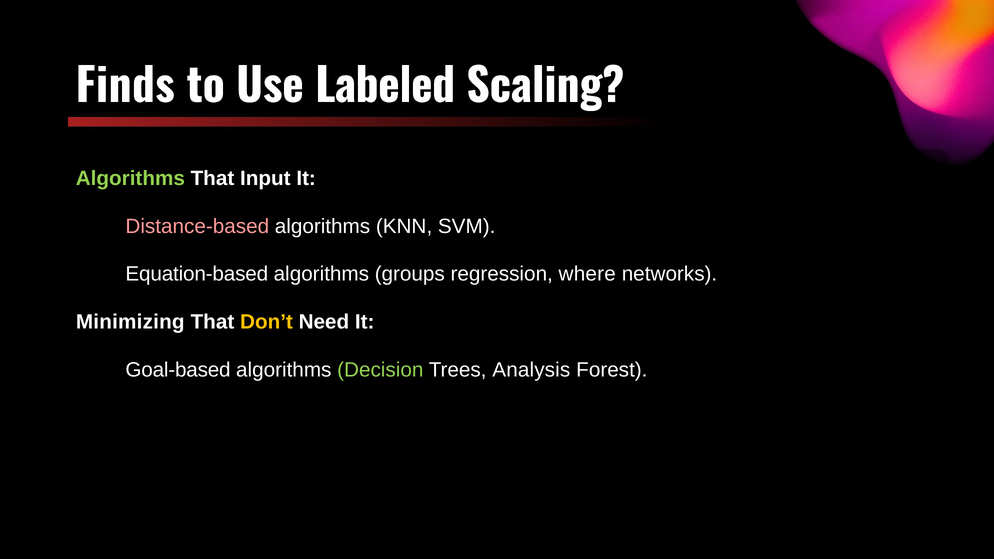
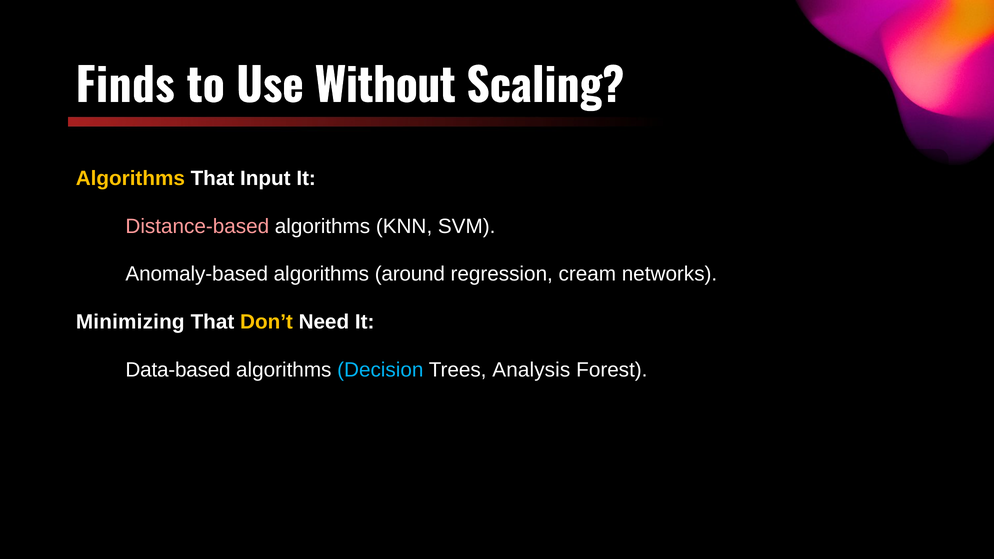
Labeled: Labeled -> Without (385, 87)
Algorithms colour: light green -> yellow (130, 178)
Equation-based: Equation-based -> Anomaly-based (197, 274)
groups: groups -> around (410, 274)
where: where -> cream (587, 274)
Goal-based: Goal-based -> Data-based (178, 370)
Decision colour: light green -> light blue (380, 370)
